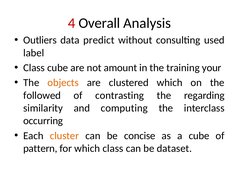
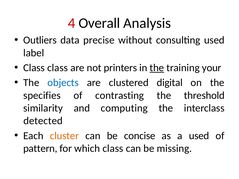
predict: predict -> precise (99, 40)
Class cube: cube -> class (58, 68)
amount: amount -> printers (120, 68)
the underline: none -> present (157, 68)
objects colour: orange -> blue (63, 83)
clustered which: which -> digital (170, 83)
followed: followed -> specifies (42, 95)
regarding: regarding -> threshold (204, 95)
occurring: occurring -> detected (43, 121)
a cube: cube -> used (199, 136)
dataset: dataset -> missing (174, 149)
